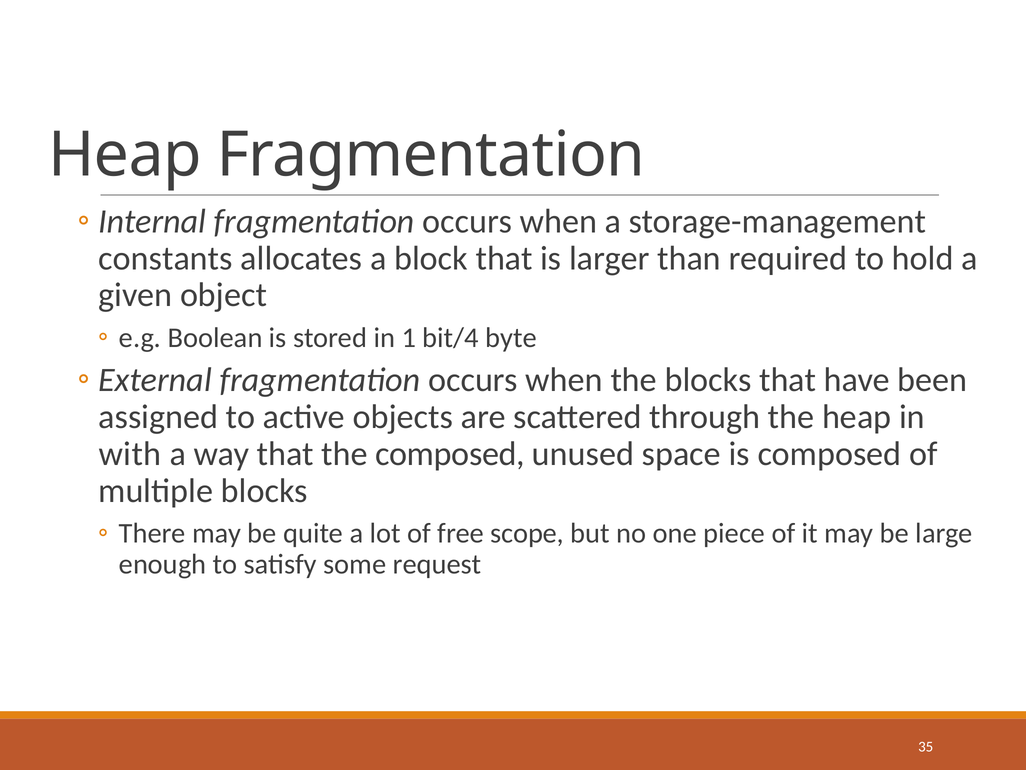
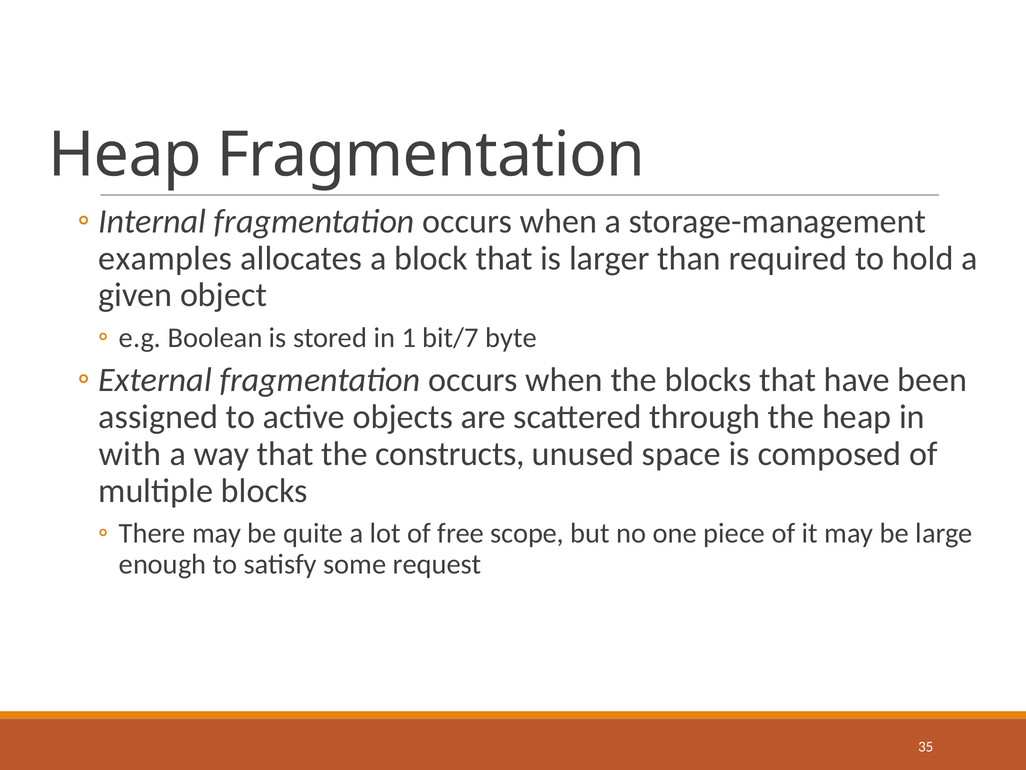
constants: constants -> examples (165, 258)
bit/4: bit/4 -> bit/7 (451, 337)
the composed: composed -> constructs (450, 454)
